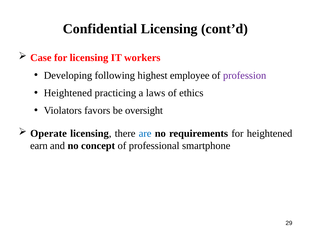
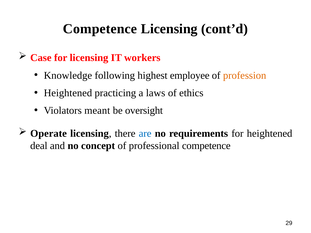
Confidential: Confidential -> Competence (100, 29)
Developing: Developing -> Knowledge (68, 75)
profession colour: purple -> orange (245, 75)
favors: favors -> meant (97, 111)
earn: earn -> deal (39, 146)
professional smartphone: smartphone -> competence (206, 146)
